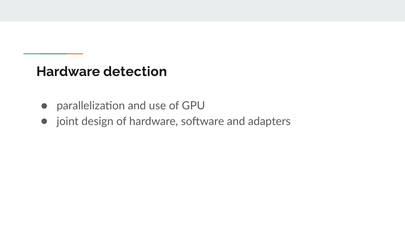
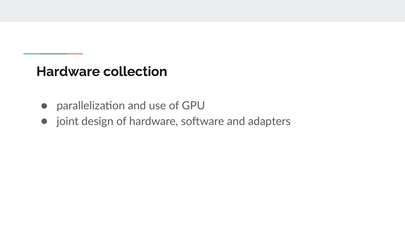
detection: detection -> collection (135, 72)
